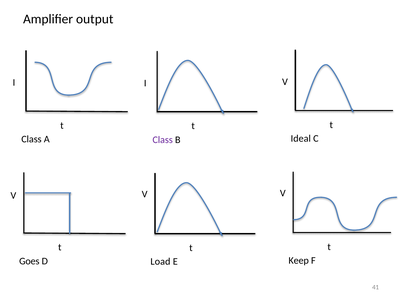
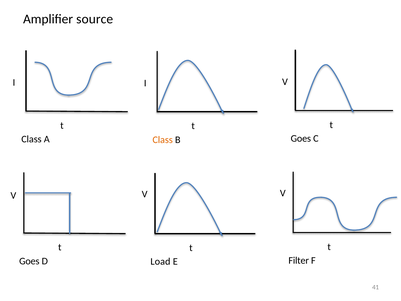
output: output -> source (95, 19)
Ideal: Ideal -> Goes (301, 138)
Class colour: purple -> orange (163, 140)
Keep: Keep -> Filter (299, 260)
